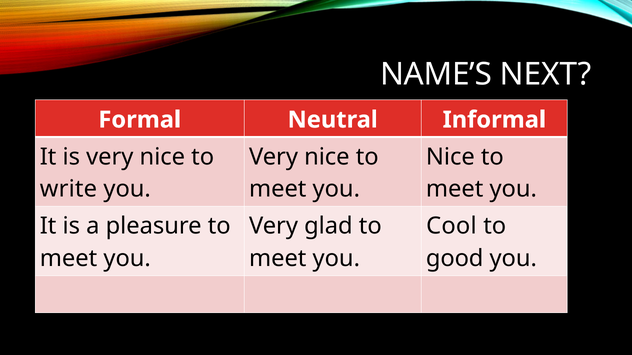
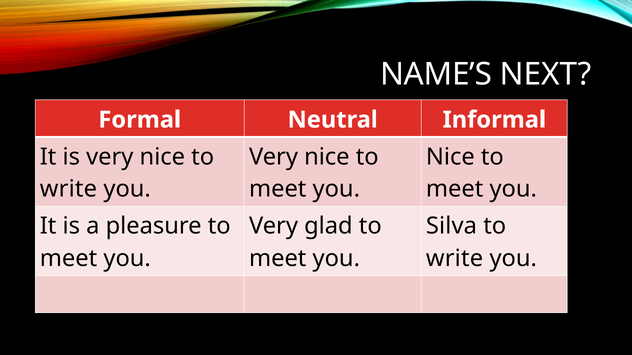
Cool: Cool -> Silva (451, 226)
good: good -> write (455, 259)
